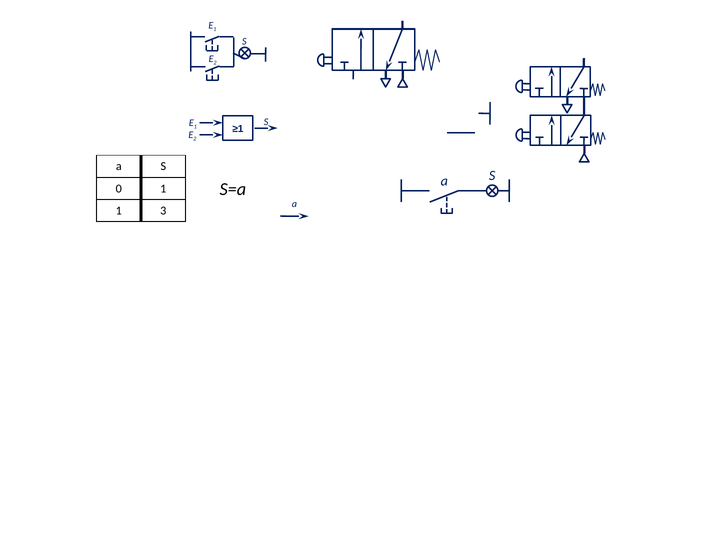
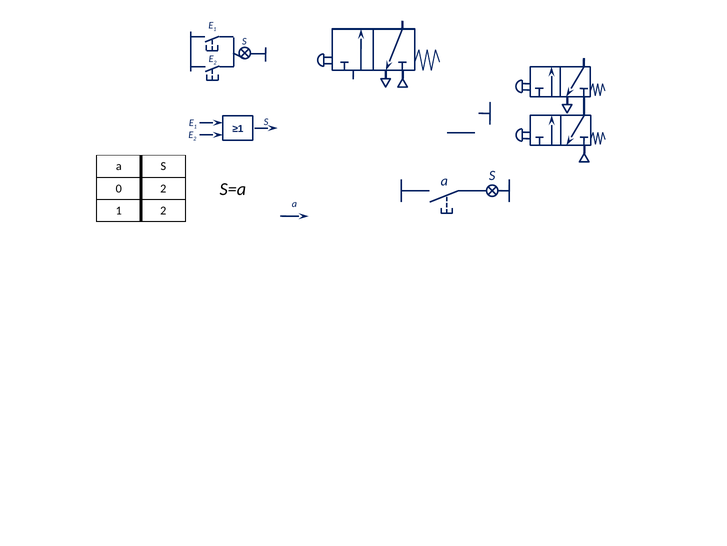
0 1: 1 -> 2 (163, 188)
1 3: 3 -> 2 (163, 210)
